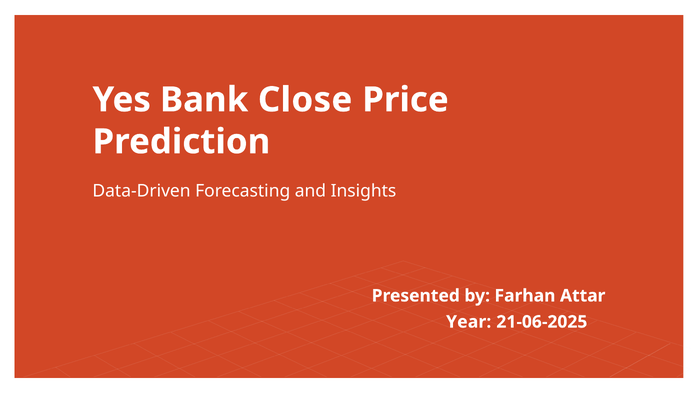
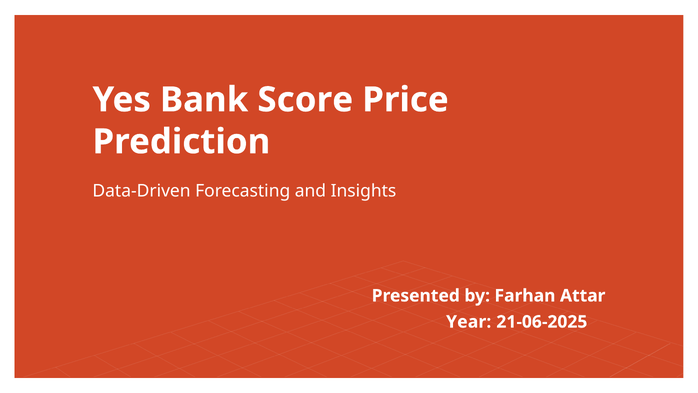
Close: Close -> Score (305, 100)
